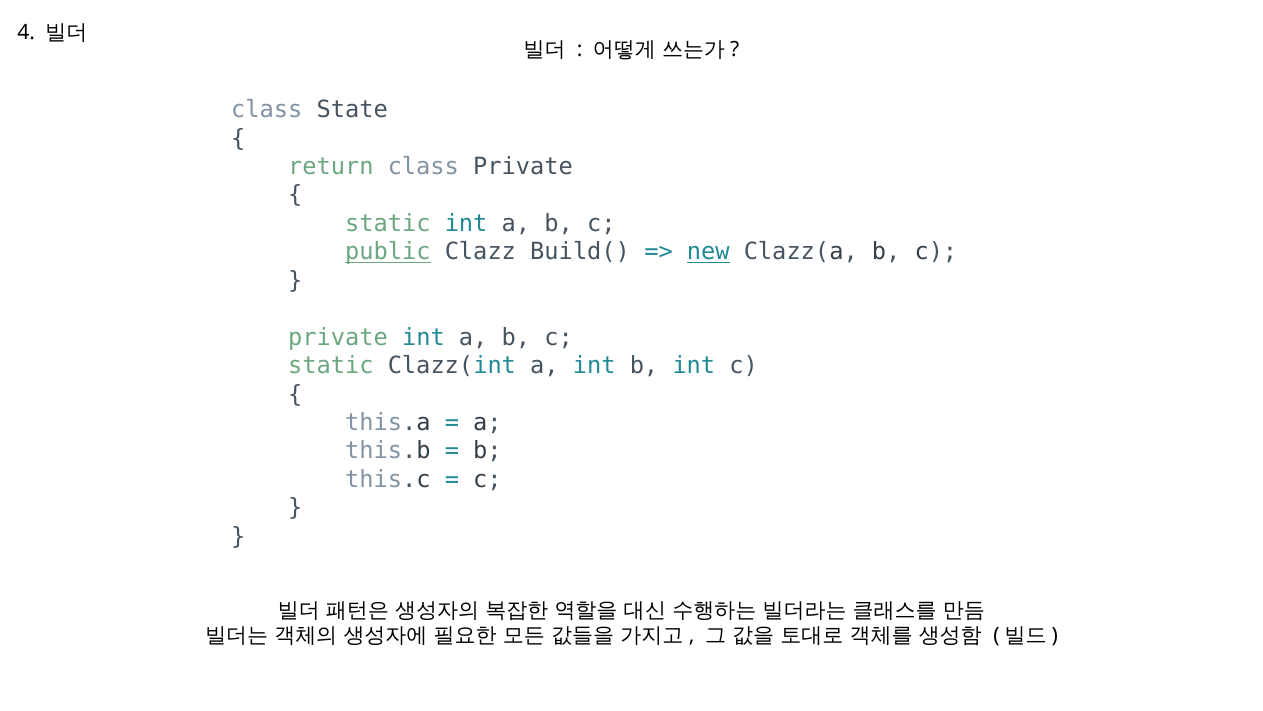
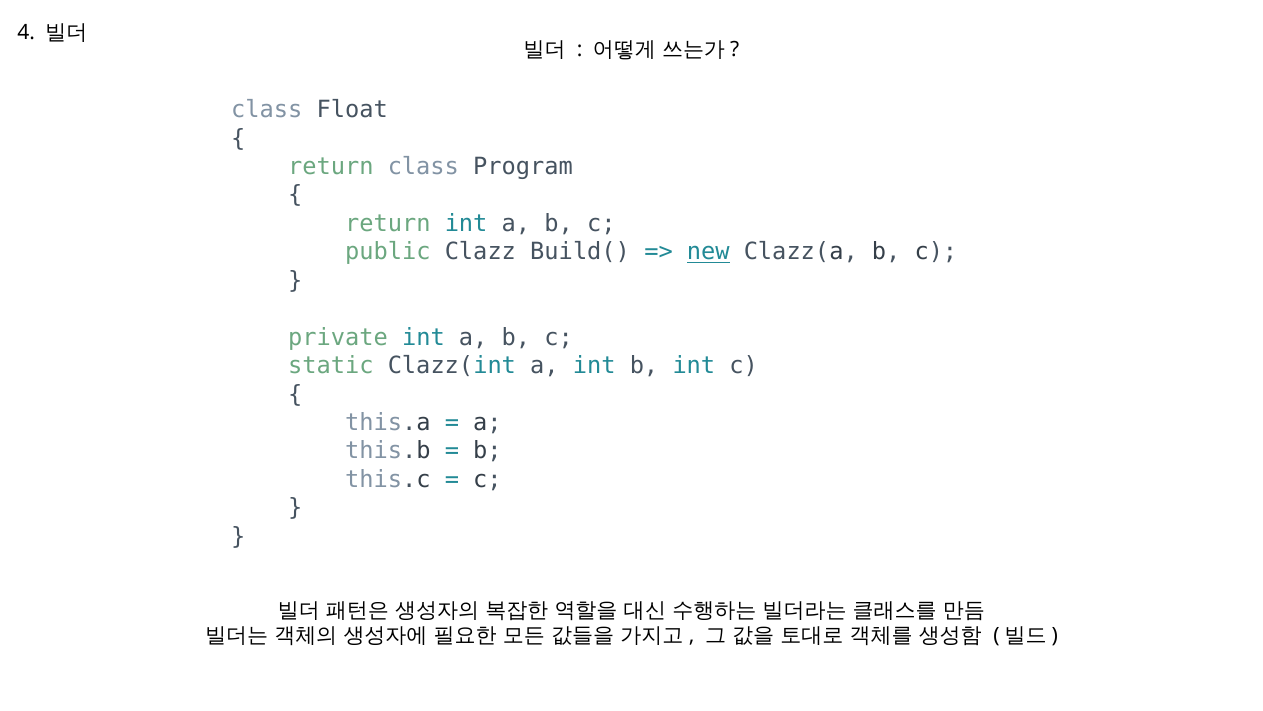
State: State -> Float (352, 110)
class Private: Private -> Program (523, 167)
static: static -> return (388, 223)
public underline: present -> none (388, 252)
